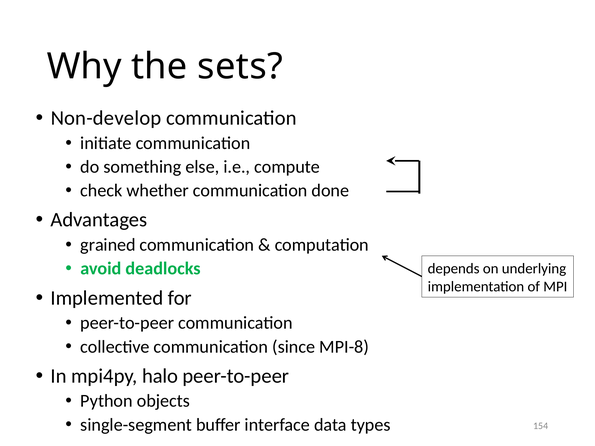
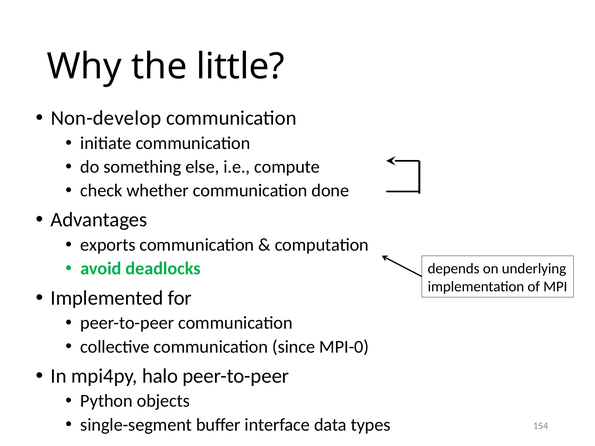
sets: sets -> little (240, 67)
grained: grained -> exports (108, 245)
MPI-8: MPI-8 -> MPI-0 (344, 347)
